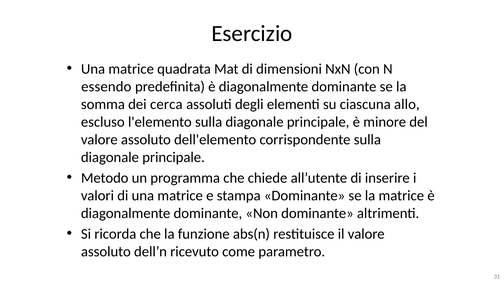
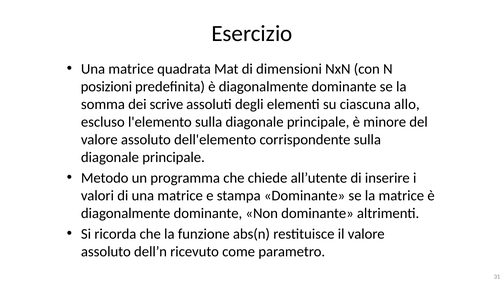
essendo: essendo -> posizioni (106, 86)
cerca: cerca -> scrive (166, 104)
